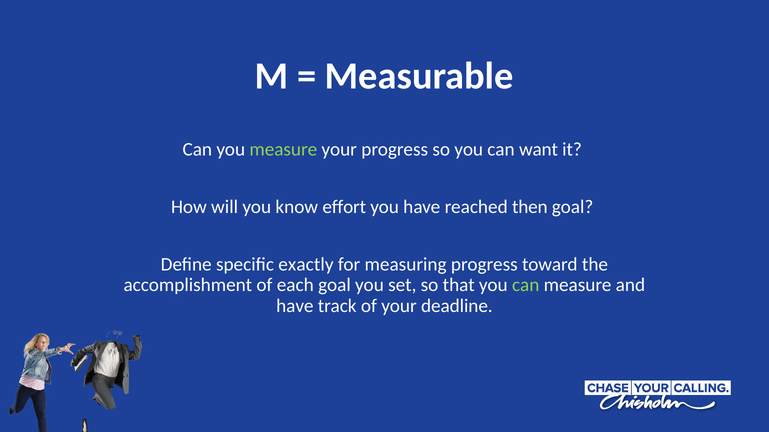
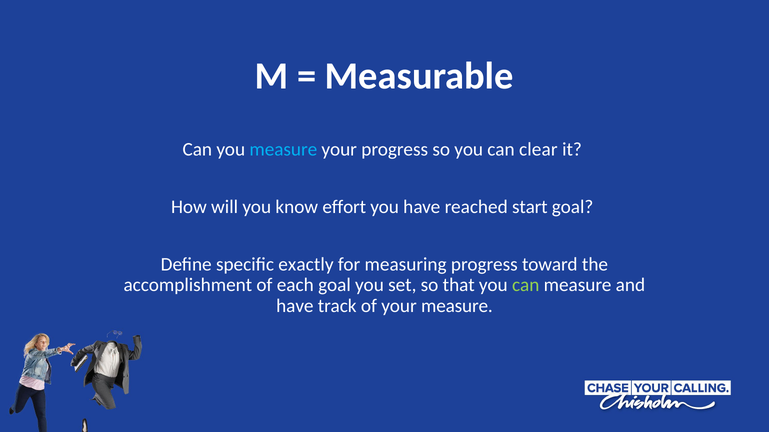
measure colour: light green -> light blue (283, 150)
want: want -> clear (538, 150)
then: then -> start (530, 207)
your deadline: deadline -> measure (457, 306)
